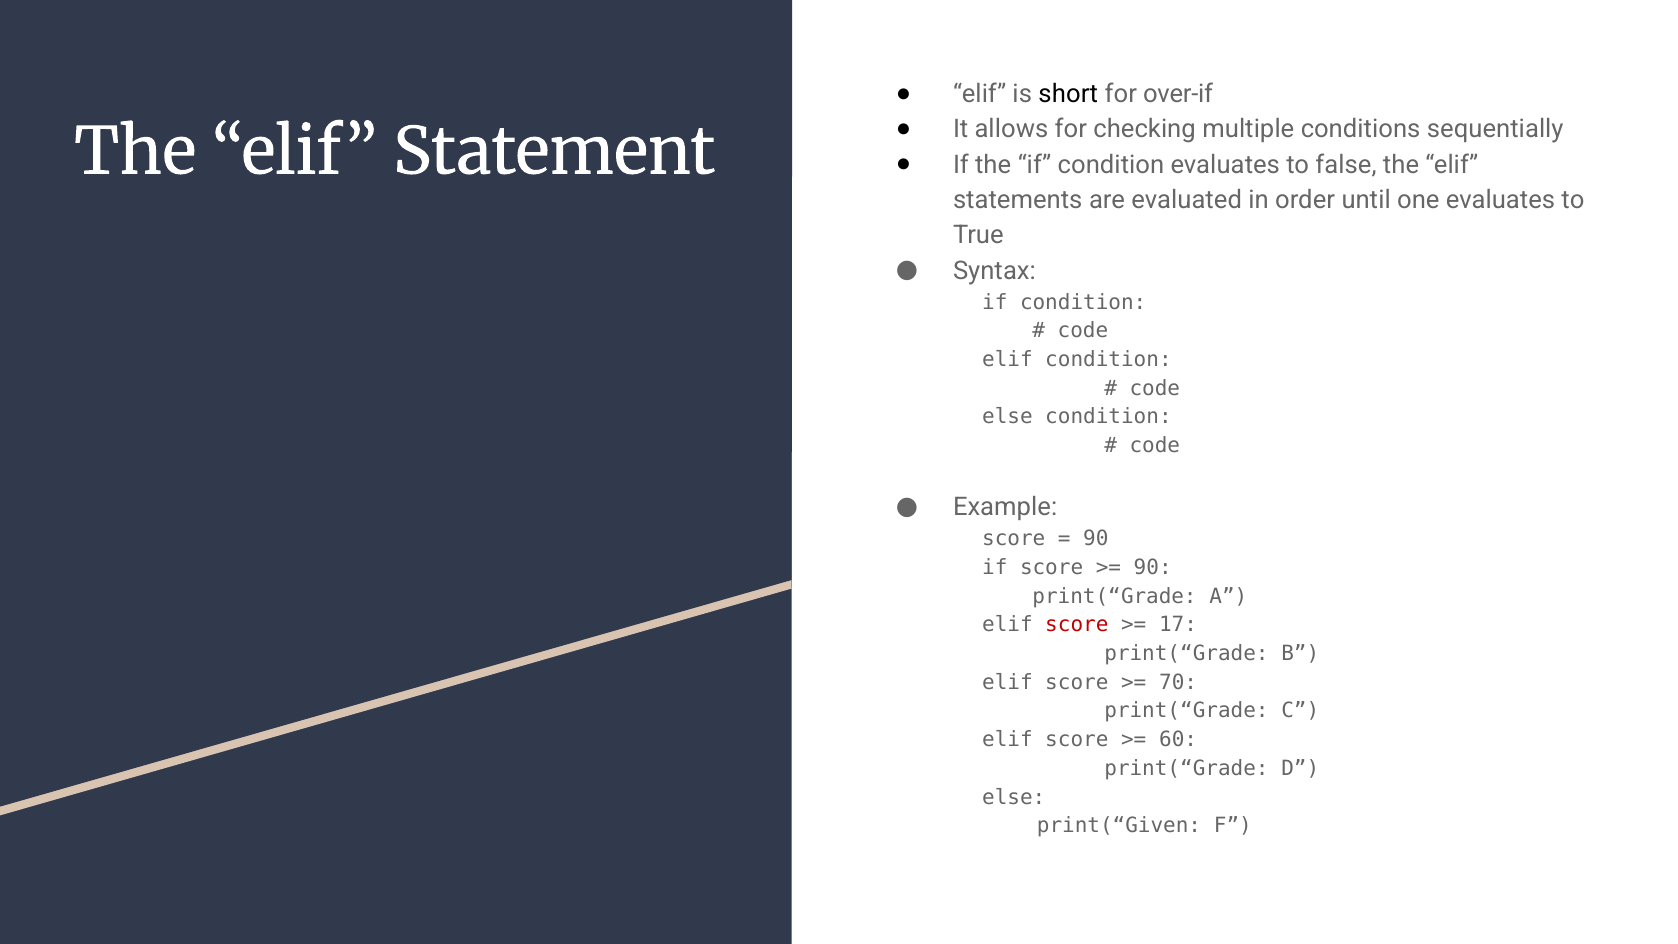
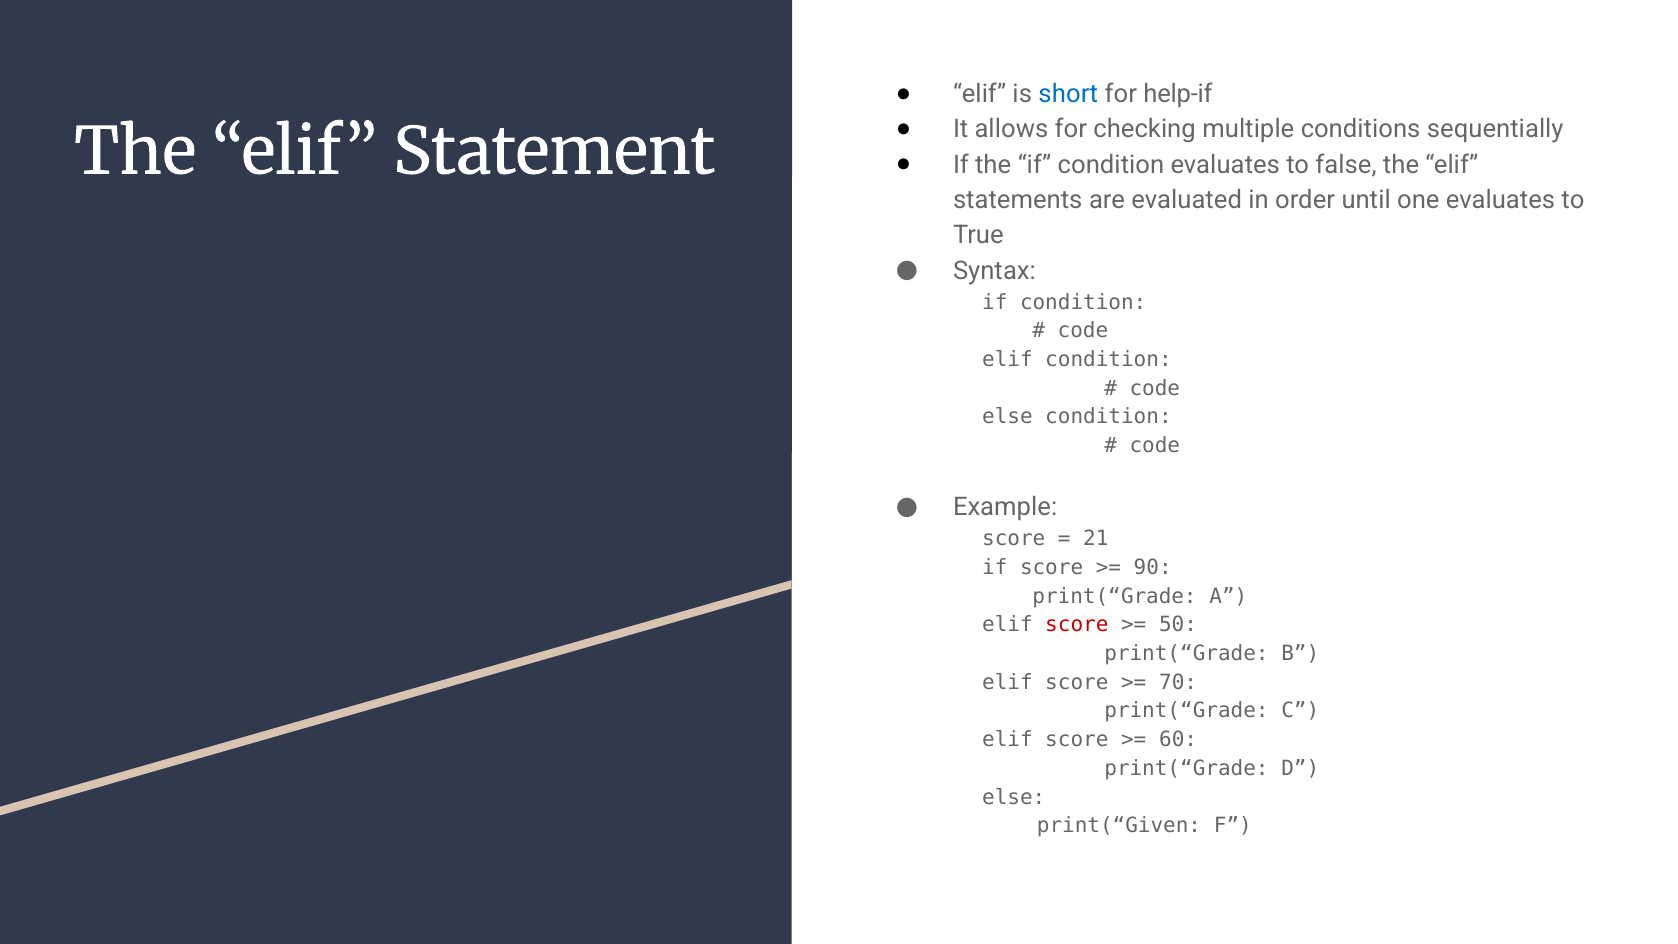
short colour: black -> blue (1068, 94)
over-if: over-if -> help-if (1178, 94)
90: 90 -> 21 (1096, 539)
17: 17 -> 50 (1178, 625)
